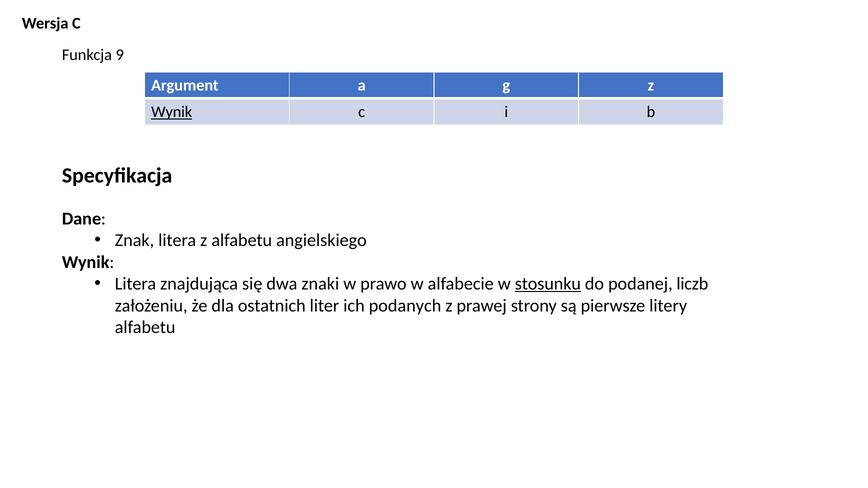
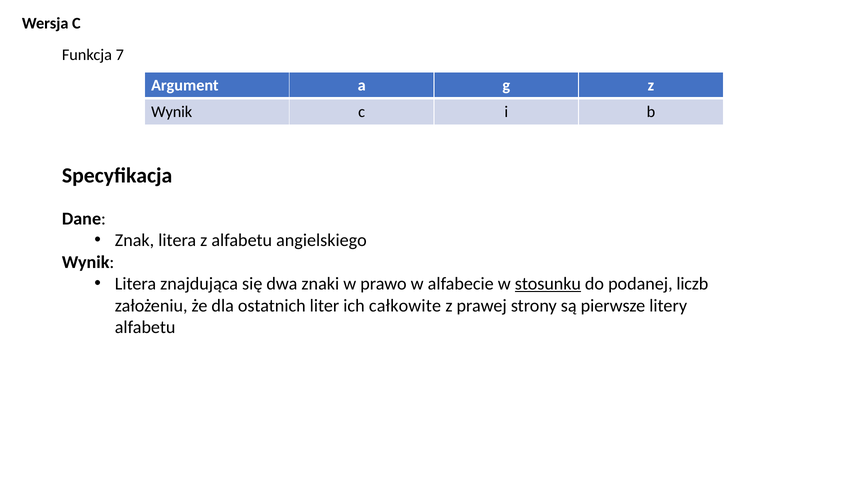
9: 9 -> 7 (120, 55)
Wynik underline: present -> none (172, 112)
podanych: podanych -> całkowite (405, 306)
